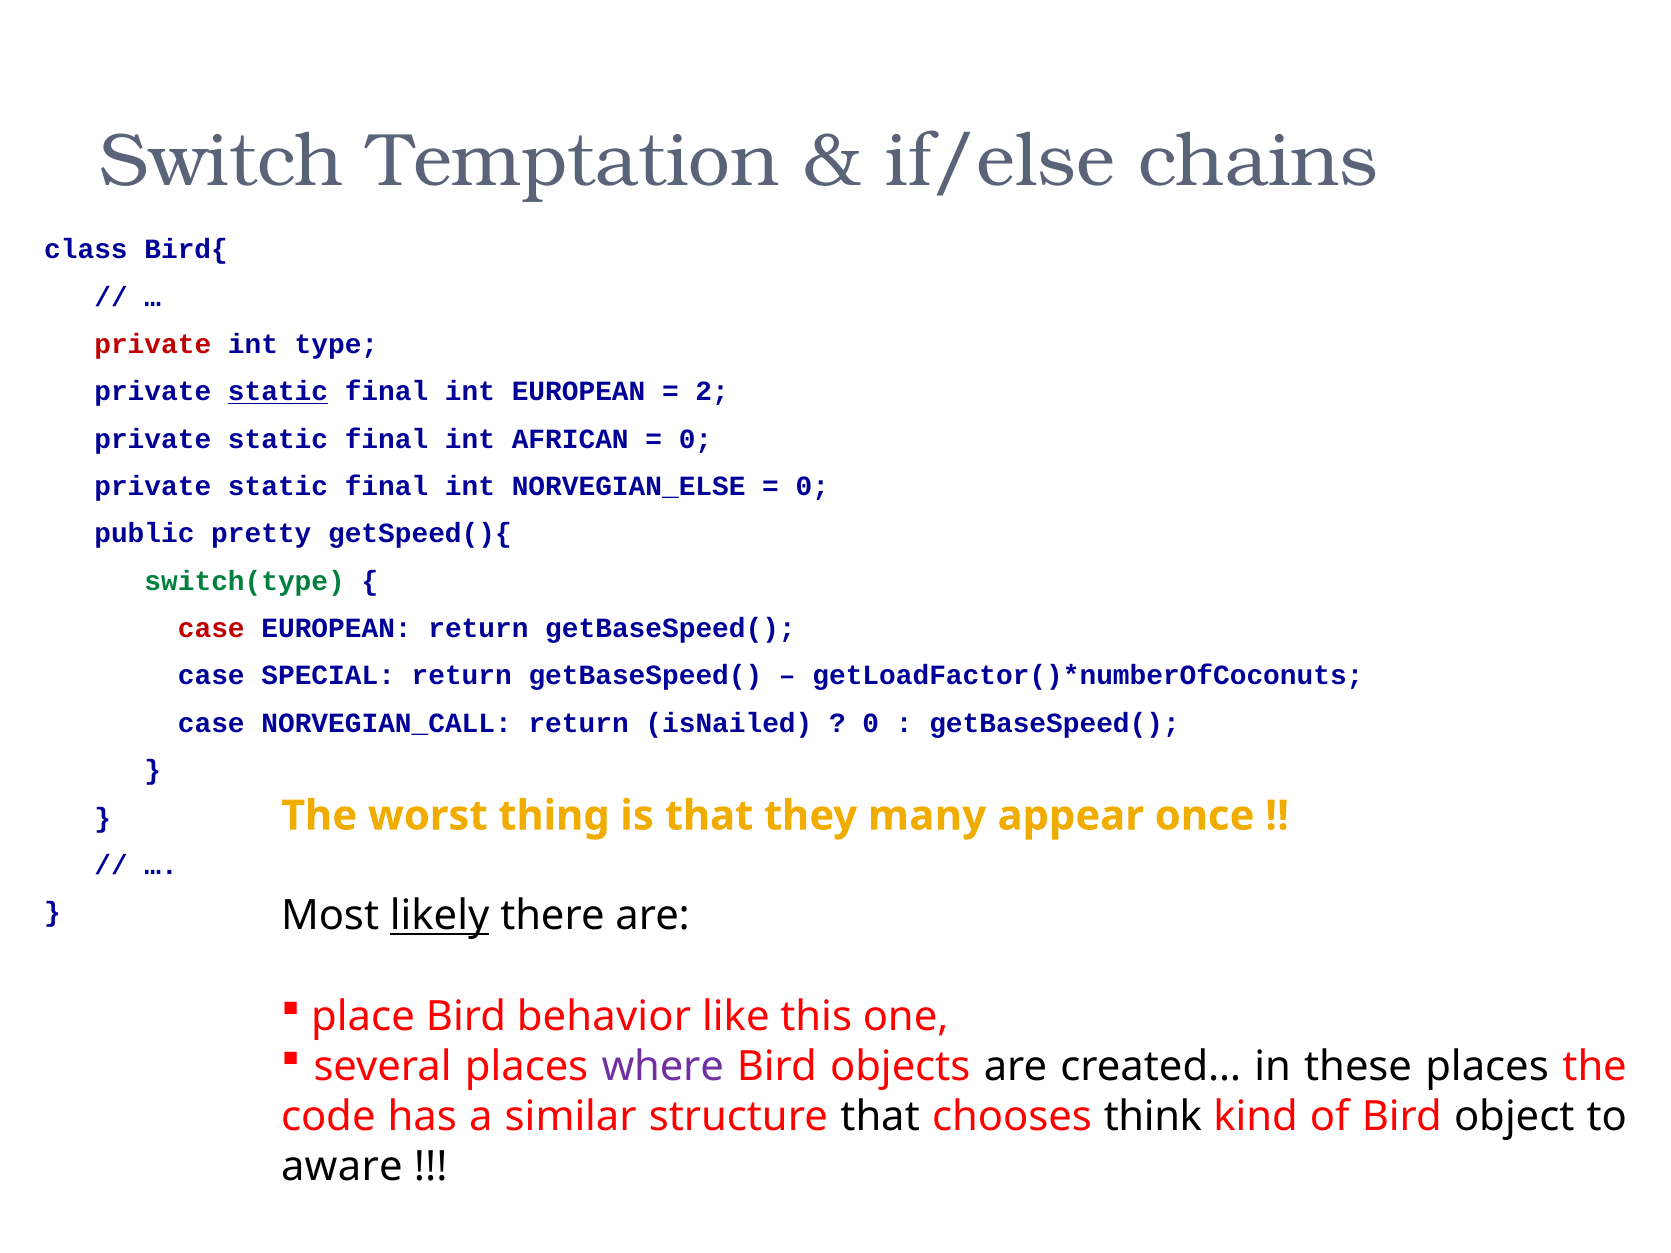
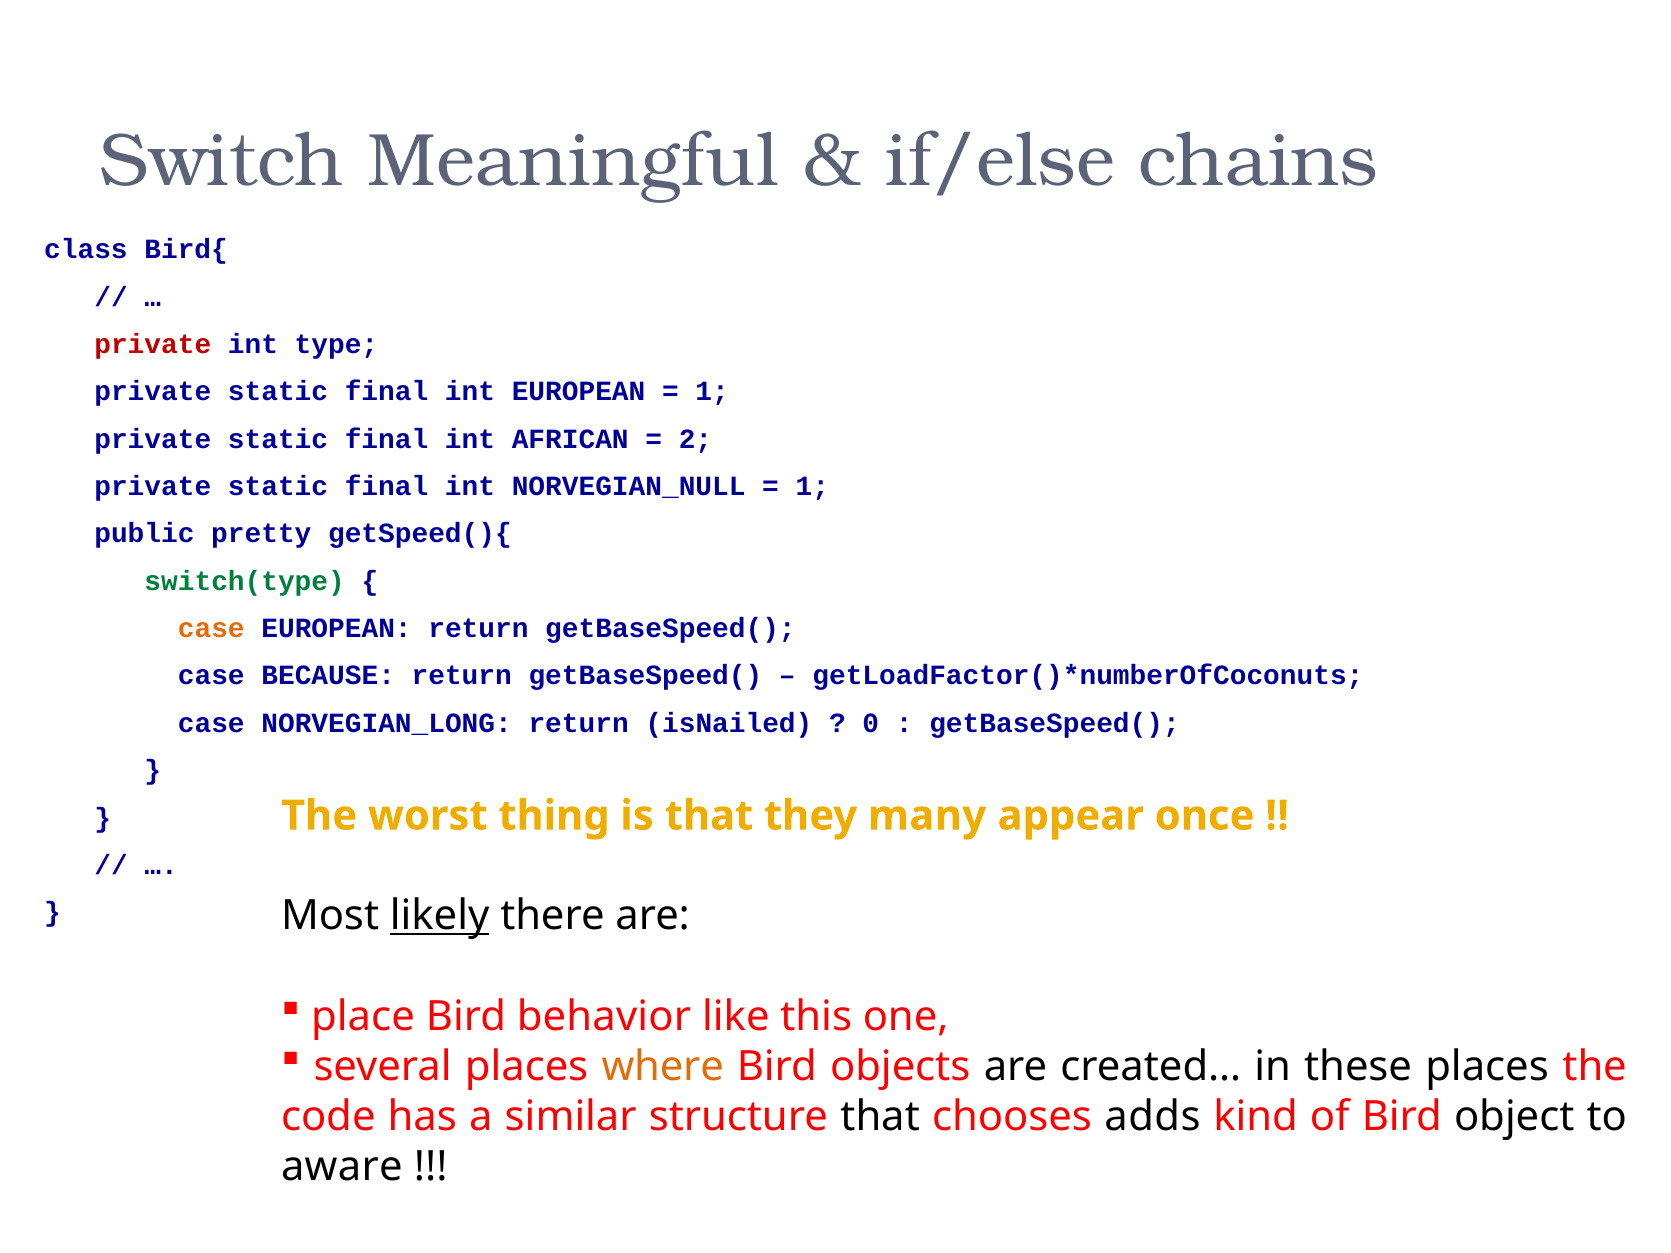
Temptation: Temptation -> Meaningful (573, 161)
static underline: present -> none (278, 392)
2: 2 -> 1 (712, 392)
0: 0 -> 2 (695, 439)
NORVEGIAN_ELSE: NORVEGIAN_ELSE -> NORVEGIAN_NULL (629, 486)
0: 0 -> 1 (812, 486)
case colour: red -> orange (211, 629)
SPECIAL: SPECIAL -> BECAUSE (328, 676)
NORVEGIAN_CALL: NORVEGIAN_CALL -> NORVEGIAN_LONG (387, 723)
where colour: purple -> orange (663, 1067)
think: think -> adds (1152, 1117)
